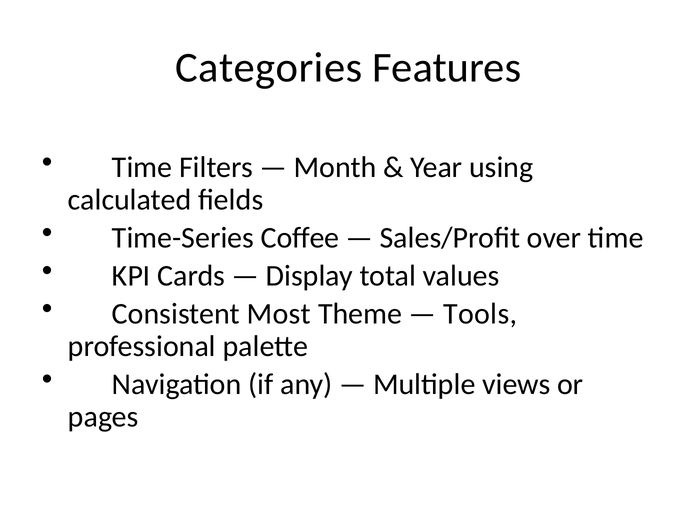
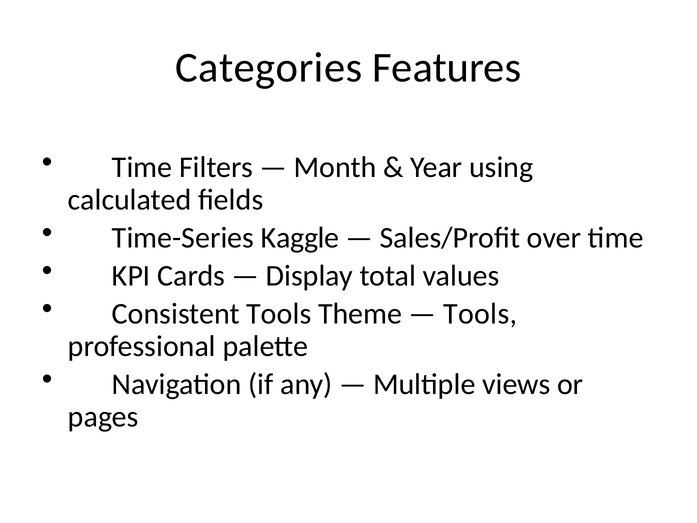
Coffee: Coffee -> Kaggle (300, 238)
Most: Most -> Tools (279, 314)
